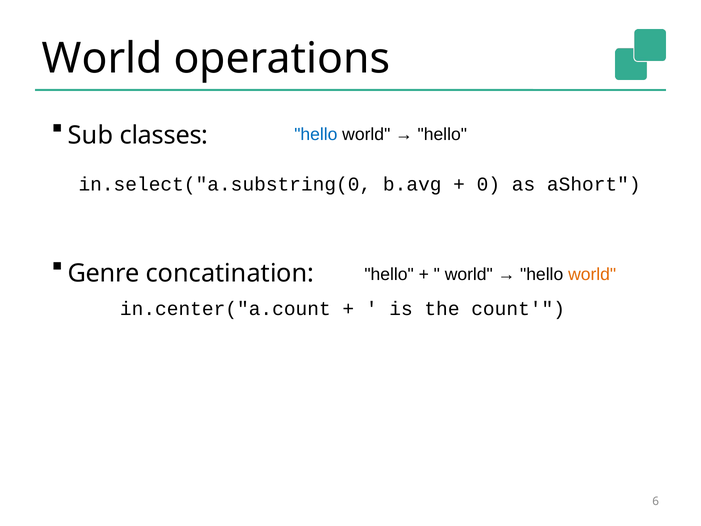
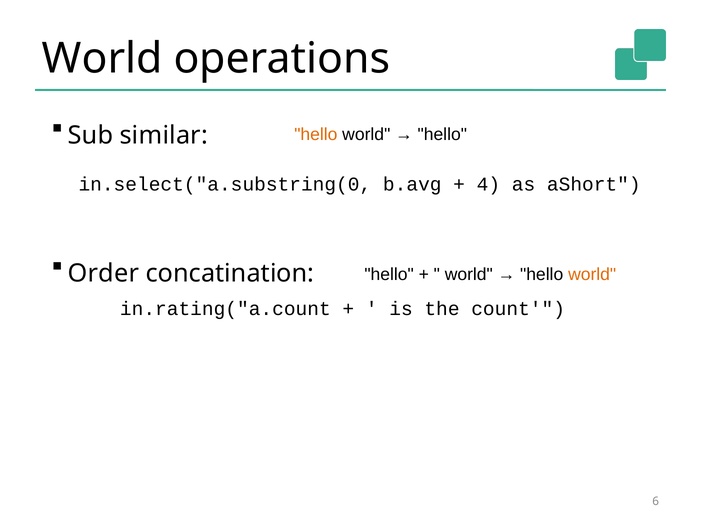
classes: classes -> similar (164, 135)
hello colour: blue -> orange (316, 134)
0: 0 -> 4 (488, 184)
Genre: Genre -> Order (104, 273)
in.center("a.count: in.center("a.count -> in.rating("a.count (225, 309)
